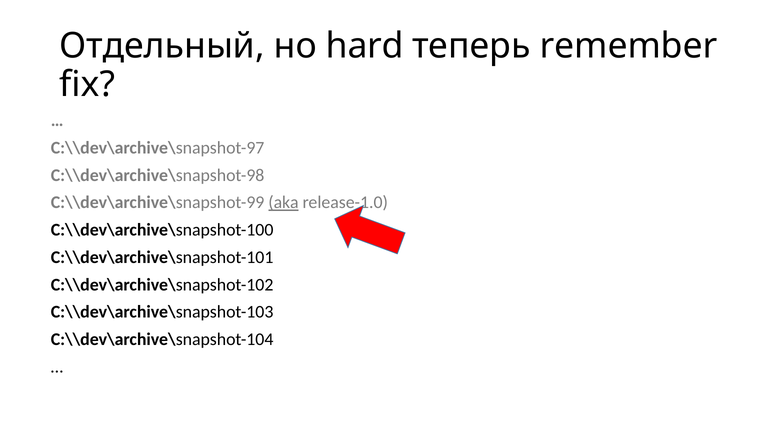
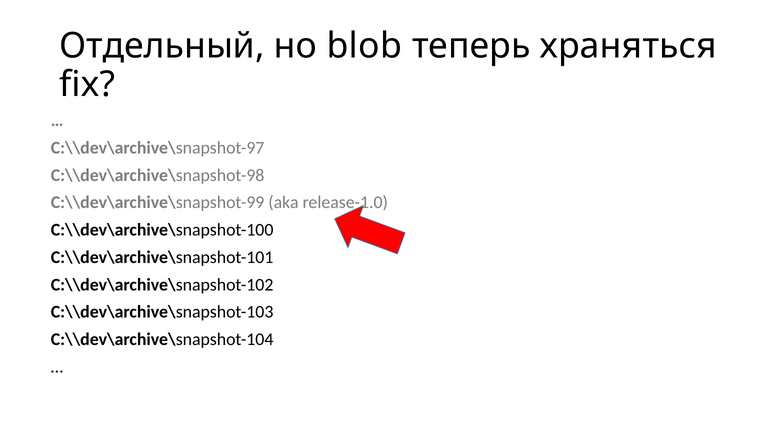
hard: hard -> blob (364, 46)
remember: remember -> храняться (628, 46)
aka underline: present -> none (284, 202)
